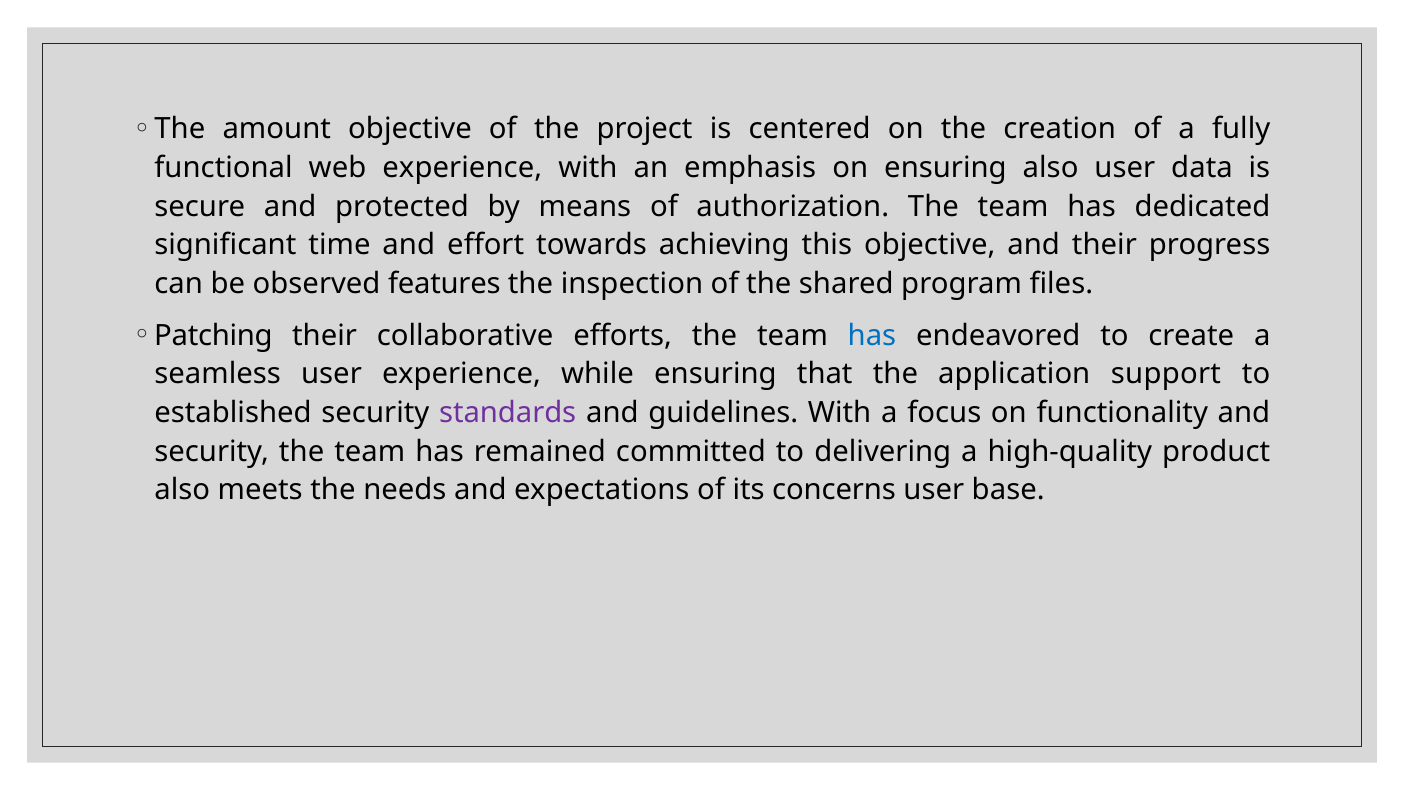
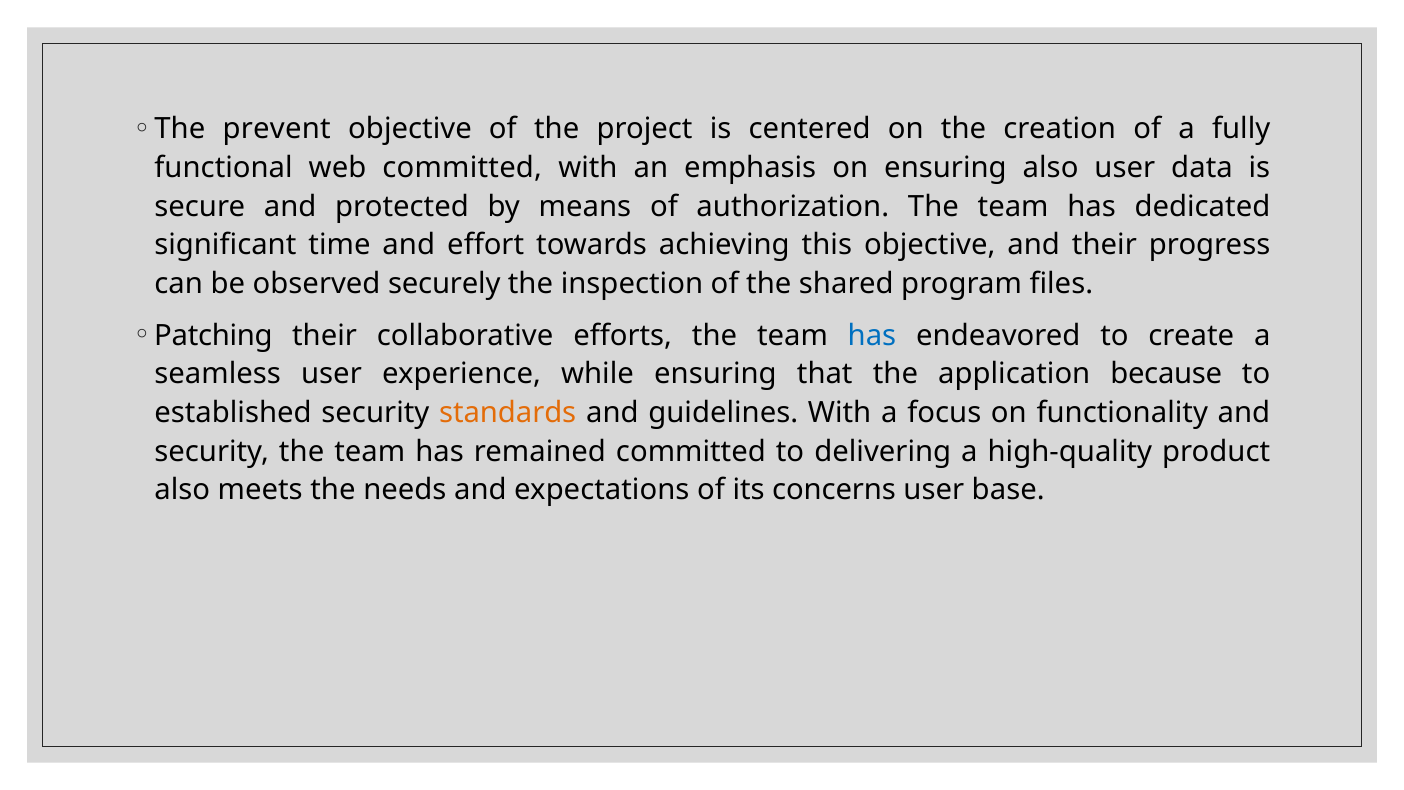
amount: amount -> prevent (277, 129)
web experience: experience -> committed (462, 168)
features: features -> securely (444, 284)
support: support -> because (1166, 374)
standards colour: purple -> orange (508, 413)
